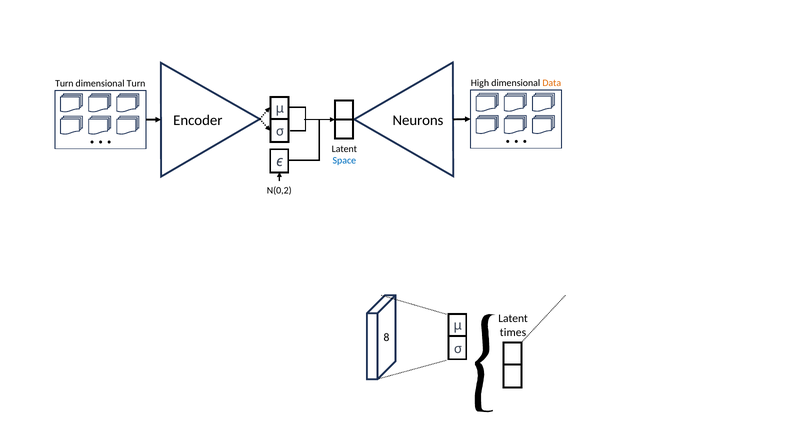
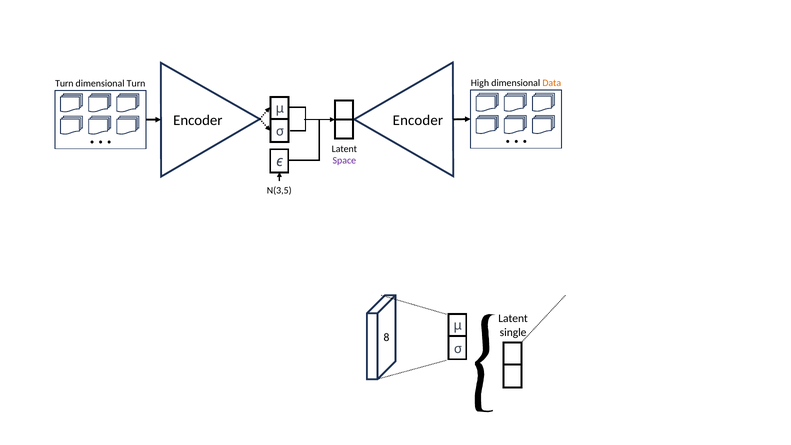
Encoder Neurons: Neurons -> Encoder (418, 121)
Space colour: blue -> purple (344, 161)
N(0,2: N(0,2 -> N(3,5 (279, 191)
times: times -> single (513, 332)
